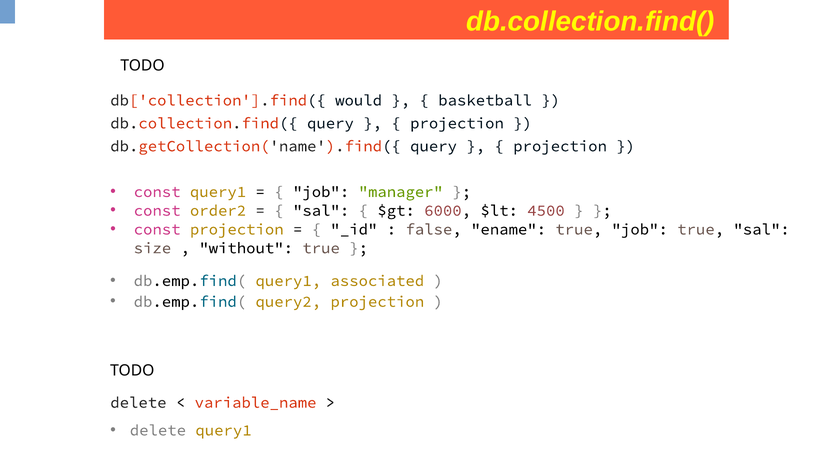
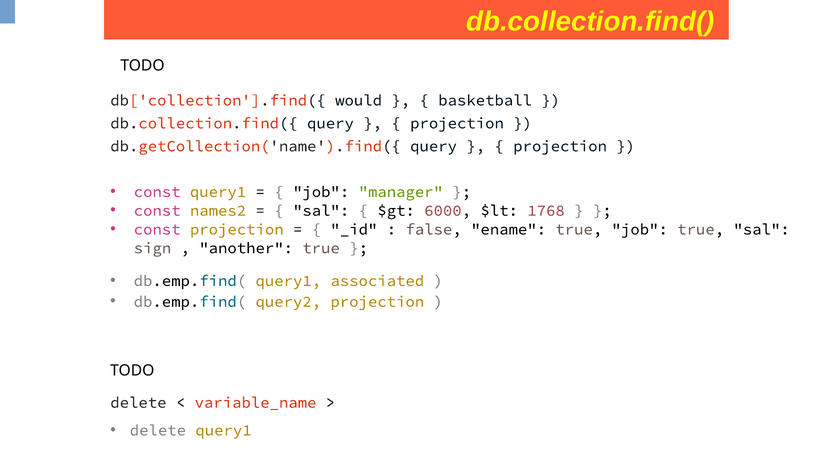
order2: order2 -> names2 (218, 210)
4500: 4500 -> 1768 (546, 210)
size: size -> sign (152, 248)
without: without -> another (246, 248)
